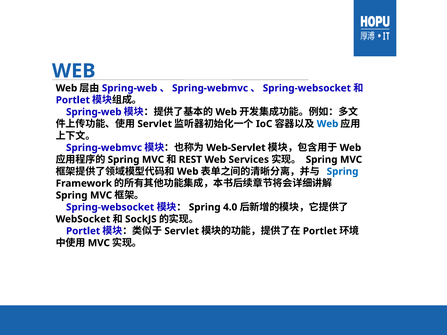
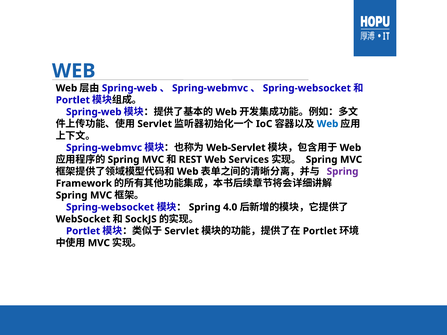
Spring colour: blue -> purple (343, 172)
